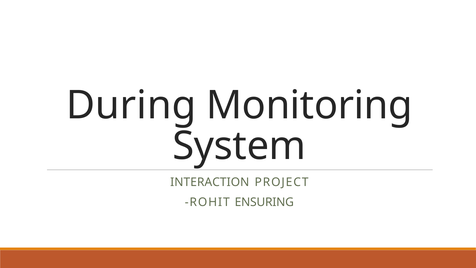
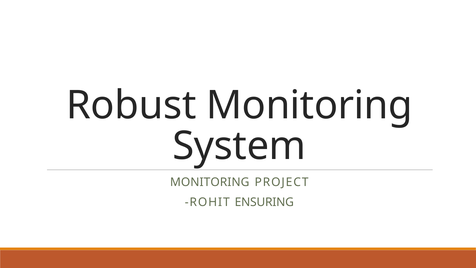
During: During -> Robust (131, 105)
INTERACTION: INTERACTION -> MONITORING (210, 182)
